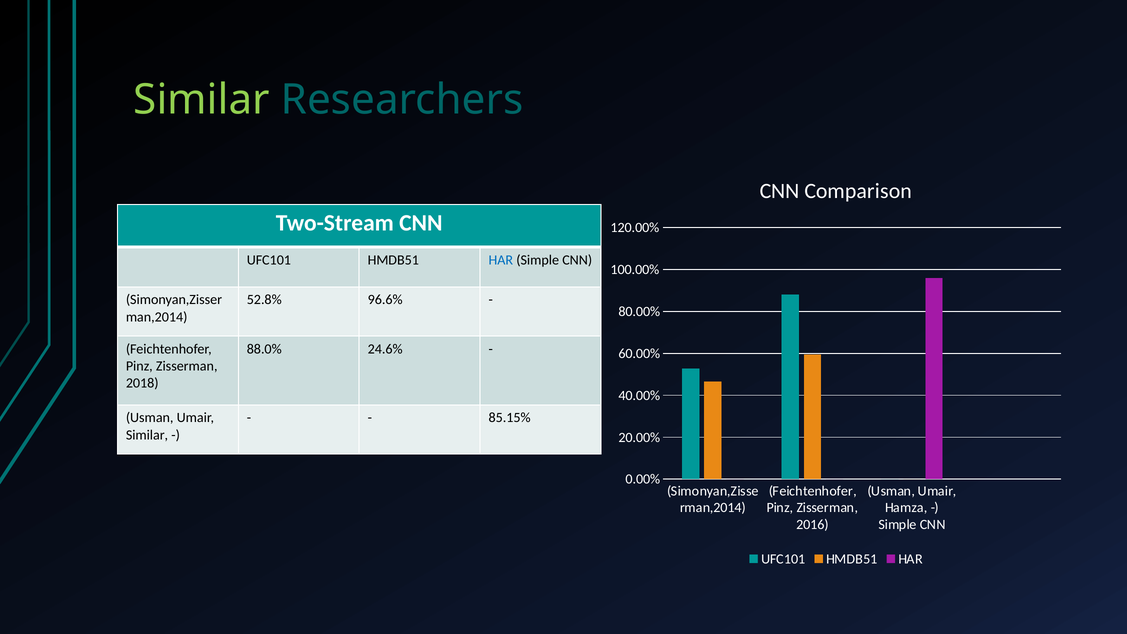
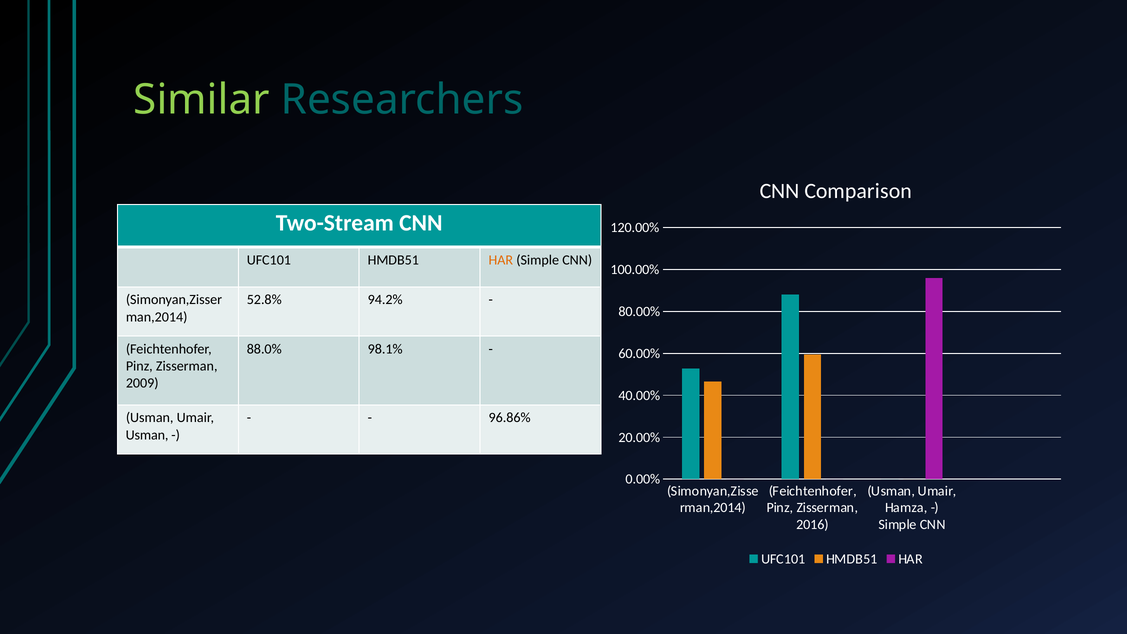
HAR colour: blue -> orange (501, 260)
96.6%: 96.6% -> 94.2% (385, 300)
24.6%: 24.6% -> 98.1% (385, 349)
2018: 2018 -> 2009 (142, 383)
85.15%: 85.15% -> 96.86% (510, 418)
Similar: Similar -> Usman (147, 435)
